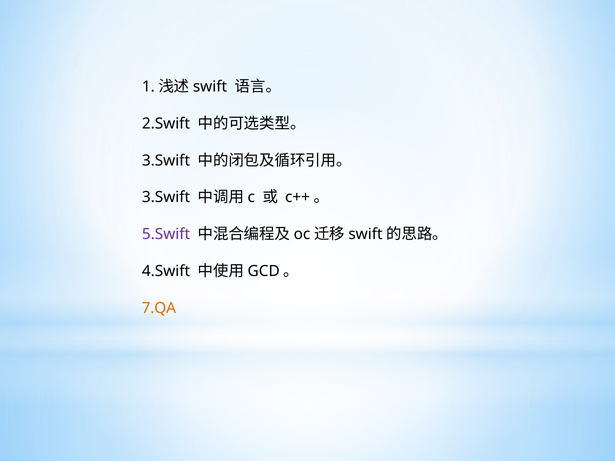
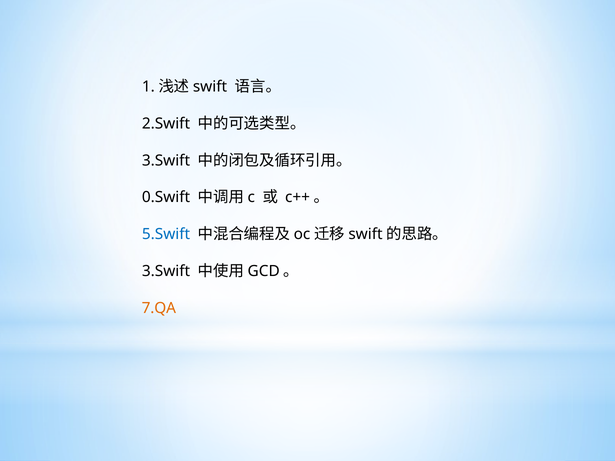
3.Swift: 3.Swift -> 0.Swift (166, 197)
5.Swift colour: purple -> blue (166, 234)
4.Swift: 4.Swift -> 3.Swift (166, 271)
